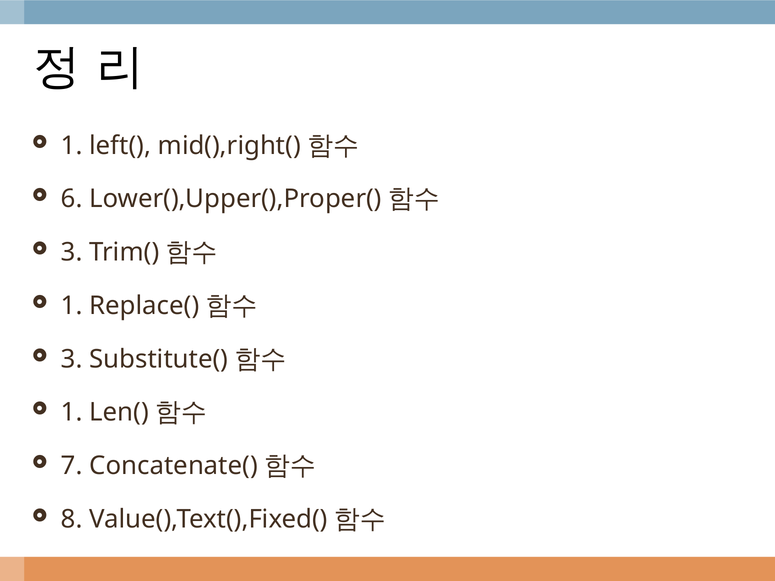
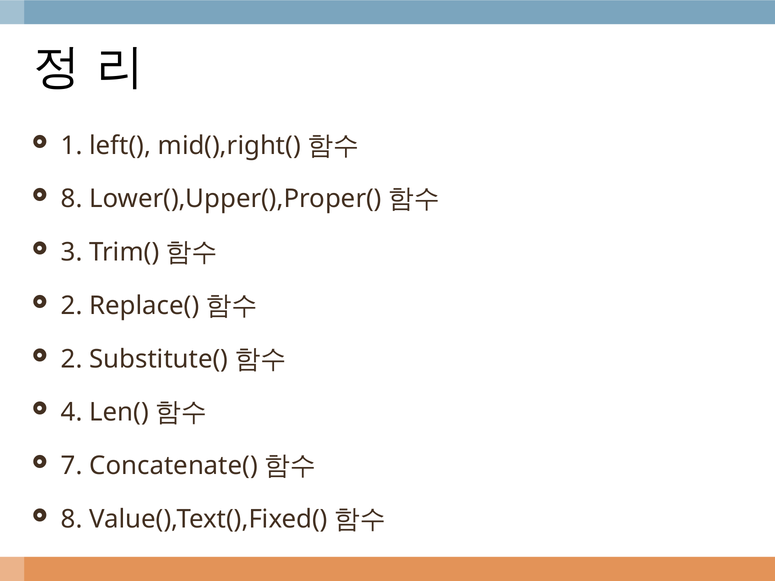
6: 6 -> 8 (72, 199)
1: 1 -> 2 (72, 306)
3: 3 -> 2 (72, 359)
1: 1 -> 4 (72, 413)
